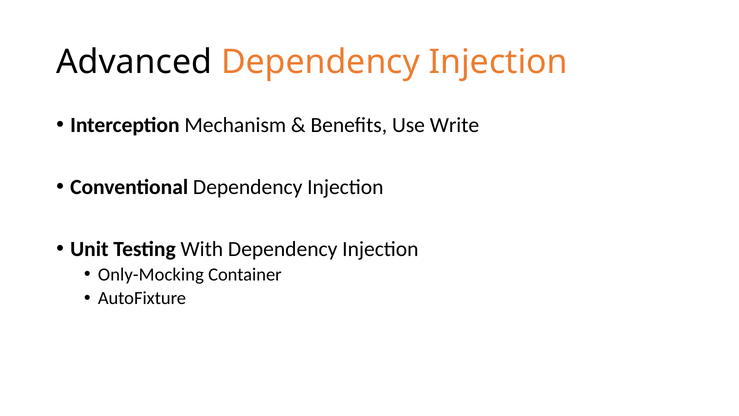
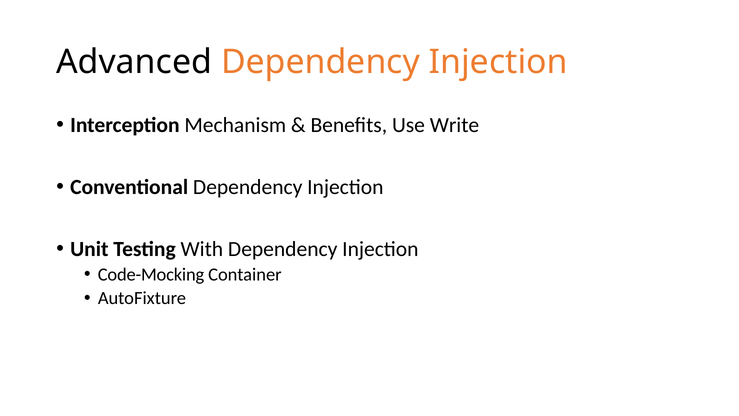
Only-Mocking: Only-Mocking -> Code-Mocking (151, 274)
